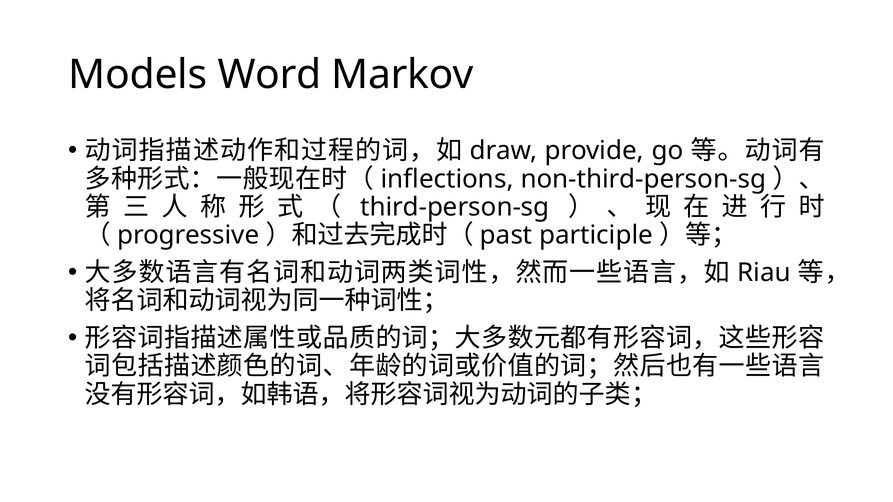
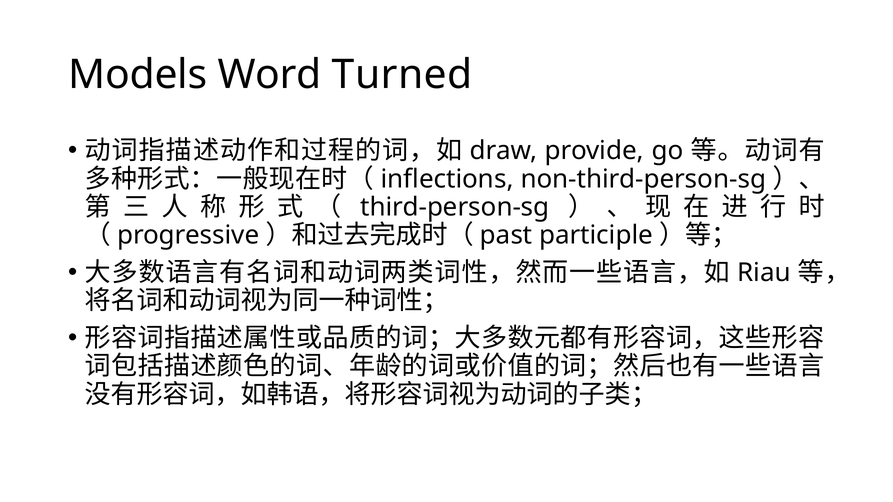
Markov: Markov -> Turned (402, 75)
